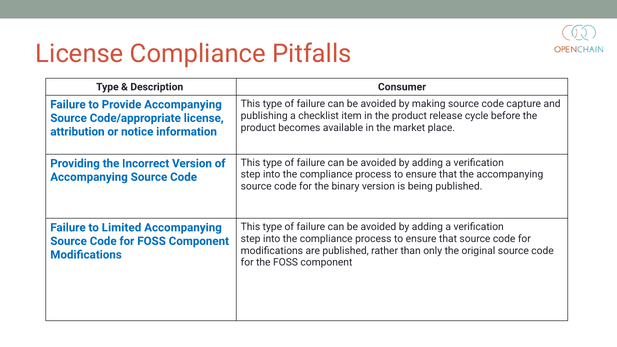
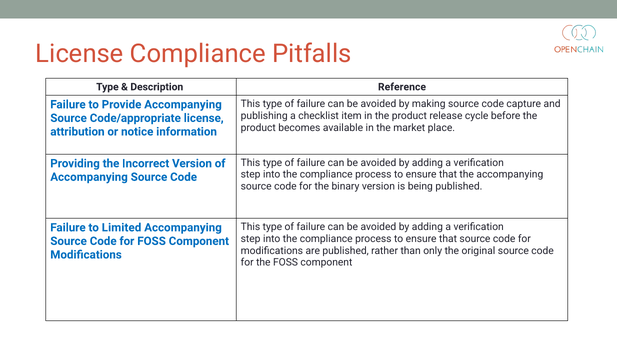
Consumer: Consumer -> Reference (402, 87)
